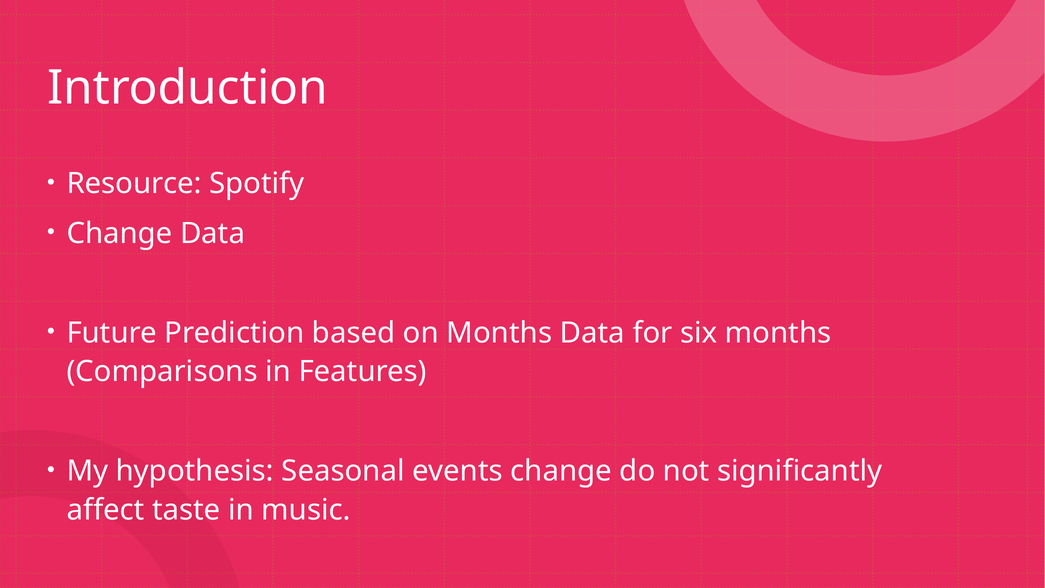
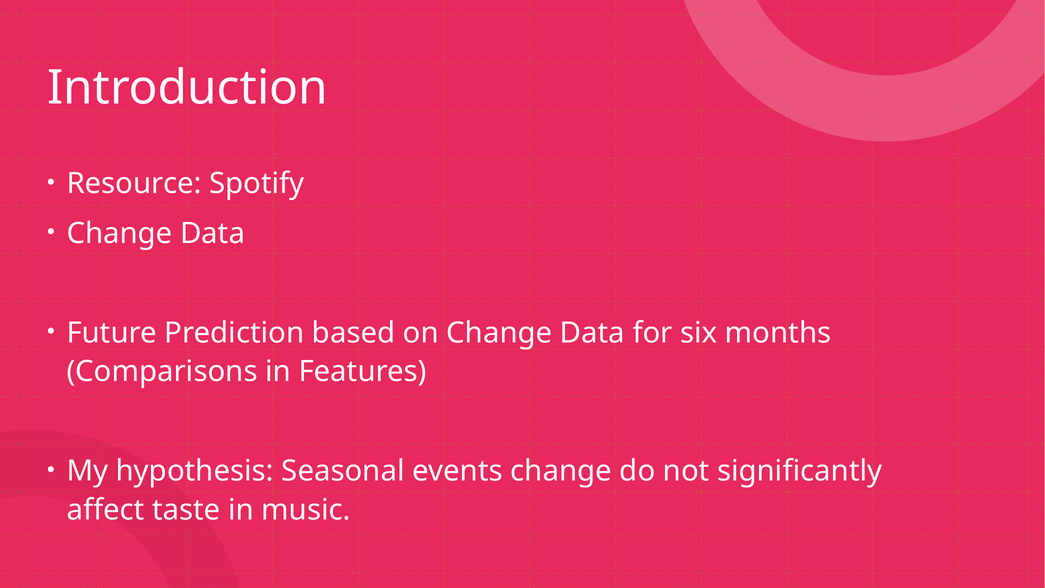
on Months: Months -> Change (499, 333)
